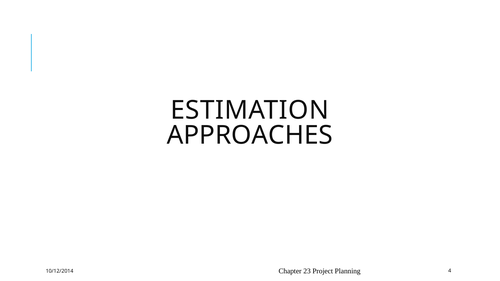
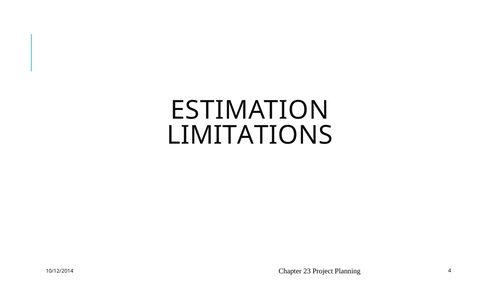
APPROACHES: APPROACHES -> LIMITATIONS (250, 135)
